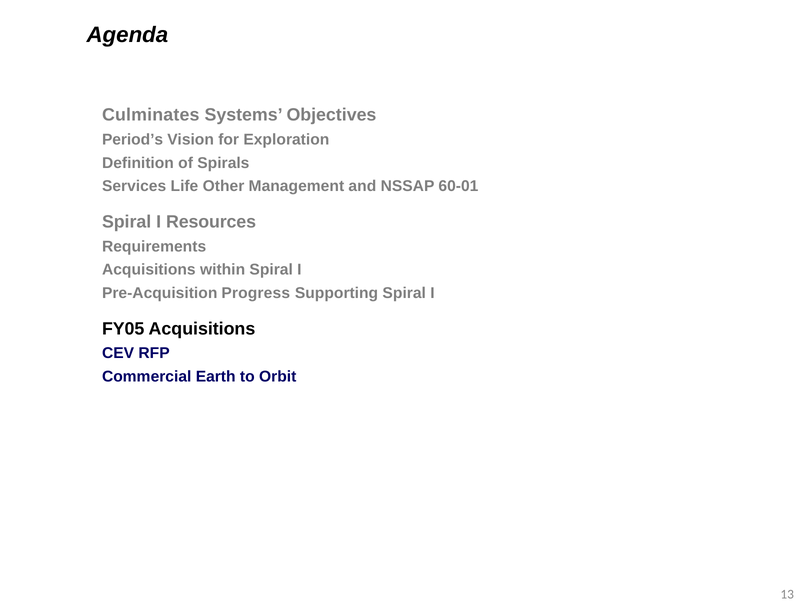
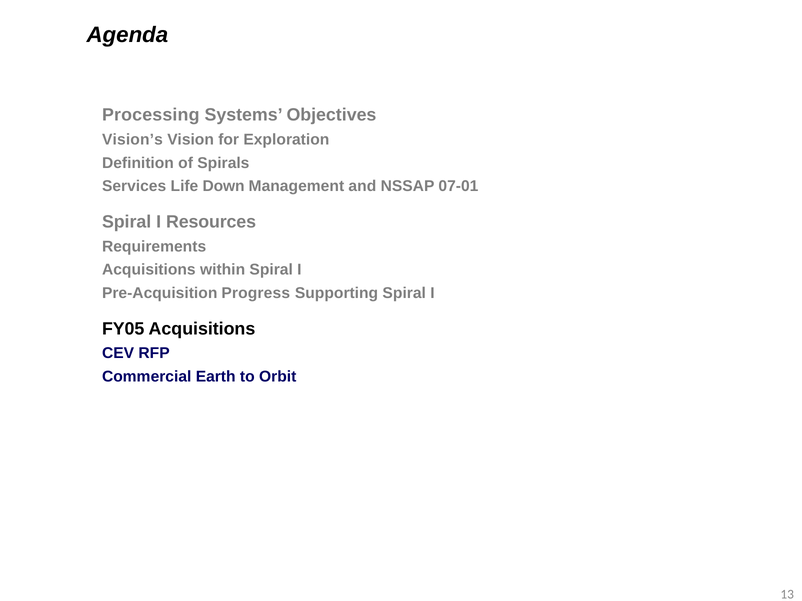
Culminates: Culminates -> Processing (151, 115)
Period’s: Period’s -> Vision’s (132, 140)
Other: Other -> Down (224, 186)
60-01: 60-01 -> 07-01 (458, 186)
